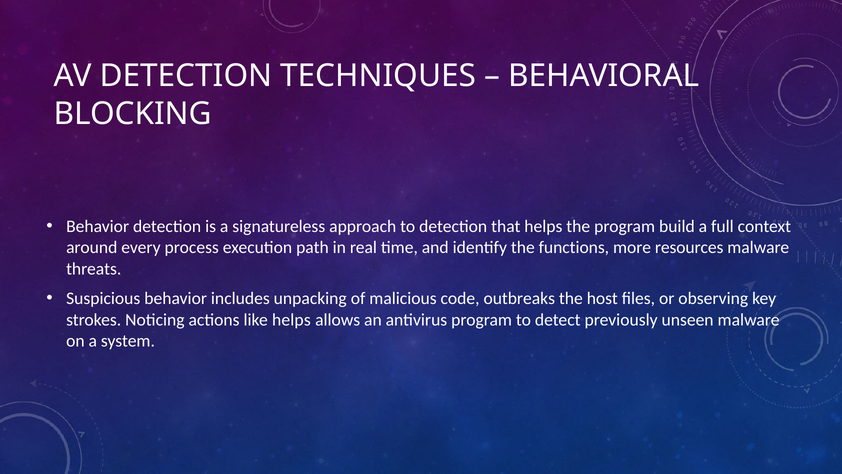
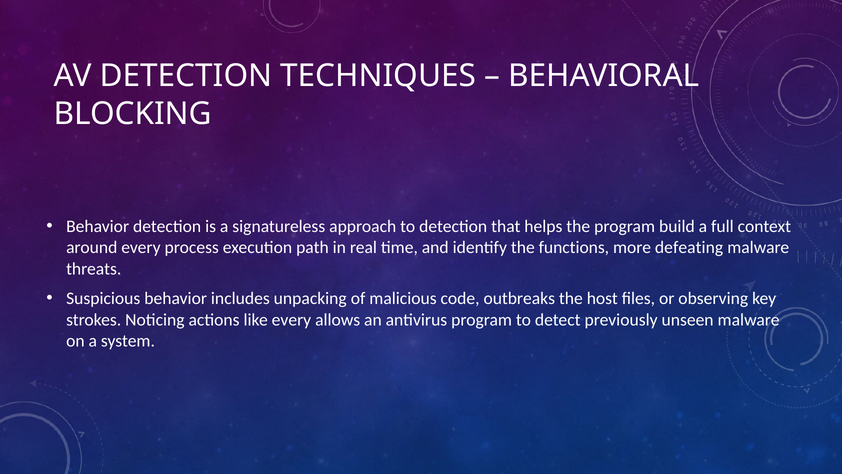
resources: resources -> defeating (689, 247)
like helps: helps -> every (291, 320)
